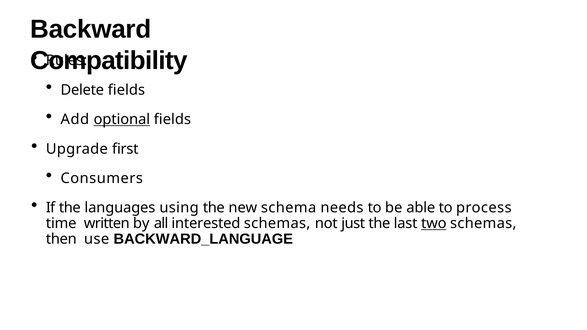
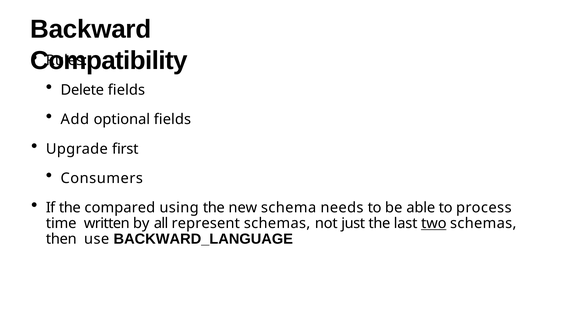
optional underline: present -> none (122, 119)
languages: languages -> compared (120, 208)
interested: interested -> represent (206, 223)
